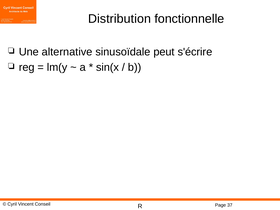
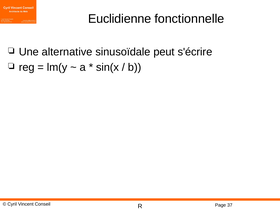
Distribution: Distribution -> Euclidienne (120, 19)
